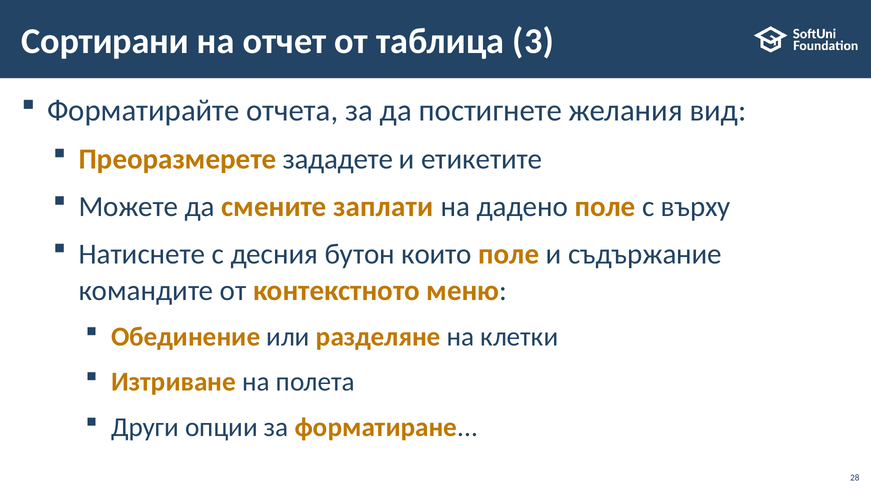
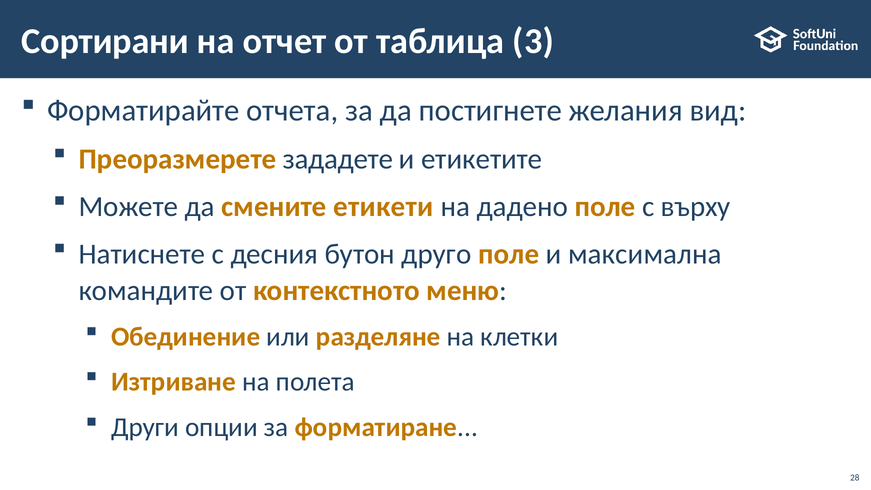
заплати: заплати -> етикети (383, 206)
които: които -> друго (436, 254)
съдържание: съдържание -> максимална (645, 254)
